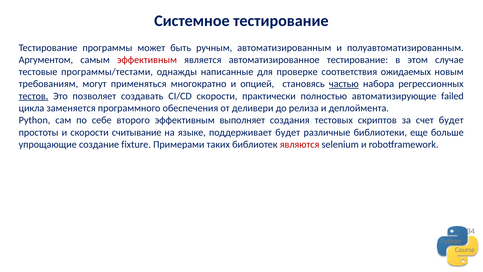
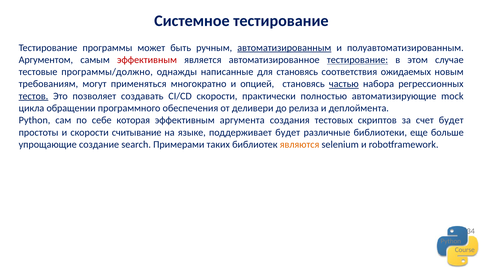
автоматизированным underline: none -> present (284, 48)
тестирование underline: none -> present (357, 60)
программы/тестами: программы/тестами -> программы/должно (107, 72)
для проверке: проверке -> становясь (297, 72)
failed: failed -> mock (452, 96)
заменяется: заменяется -> обращении (71, 108)
второго: второго -> которая (133, 120)
выполняет: выполняет -> аргумента (242, 120)
fixture: fixture -> search (136, 144)
являются colour: red -> orange (300, 144)
